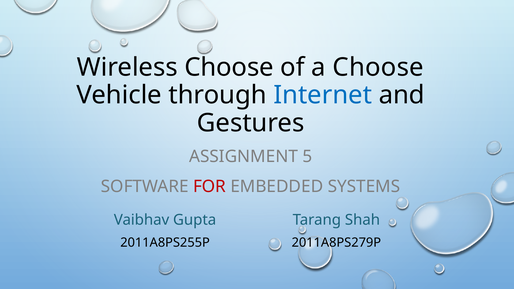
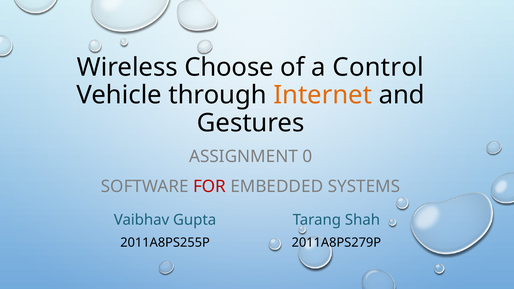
a Choose: Choose -> Control (378, 67)
Internet colour: blue -> orange (323, 95)
5: 5 -> 0 (307, 156)
